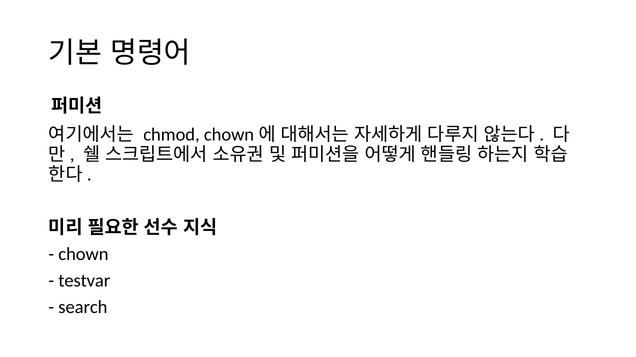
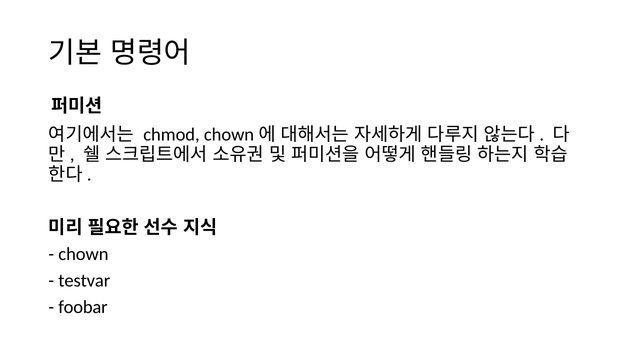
search: search -> foobar (83, 308)
